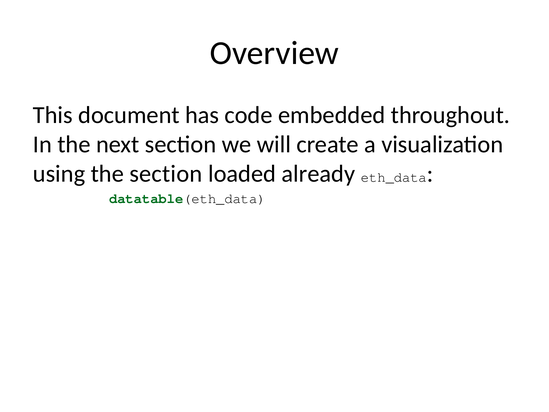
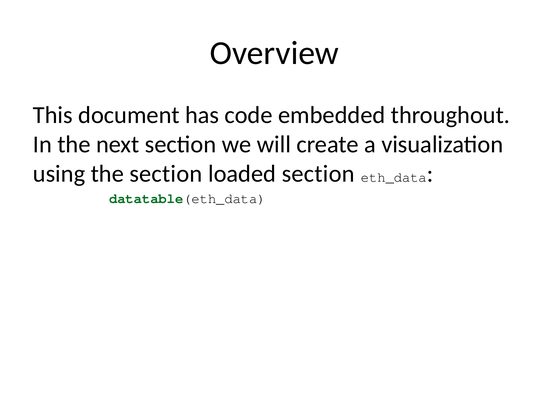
loaded already: already -> section (318, 174)
